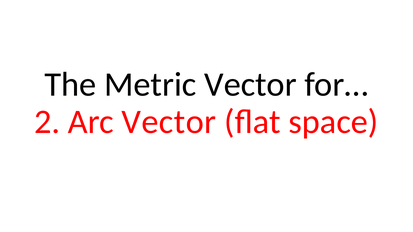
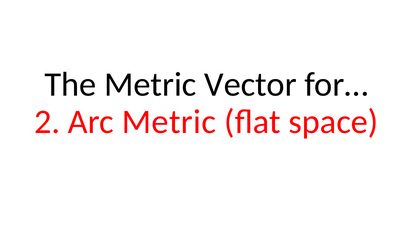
Arc Vector: Vector -> Metric (169, 122)
